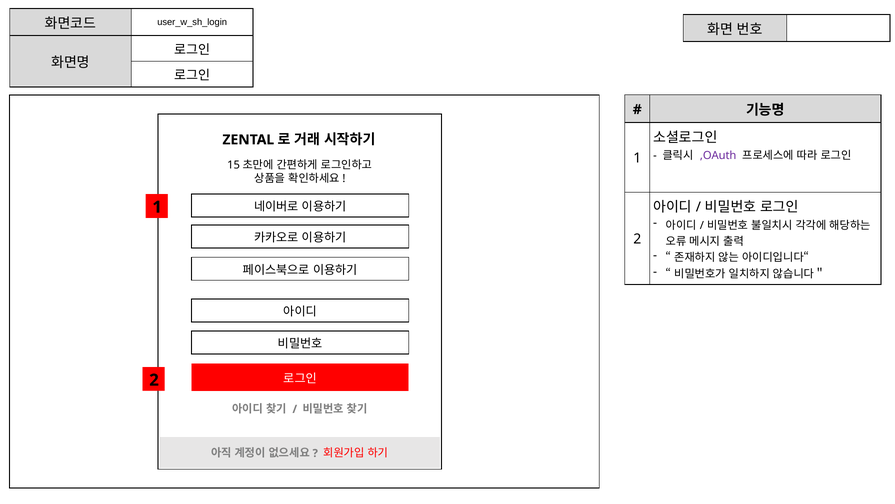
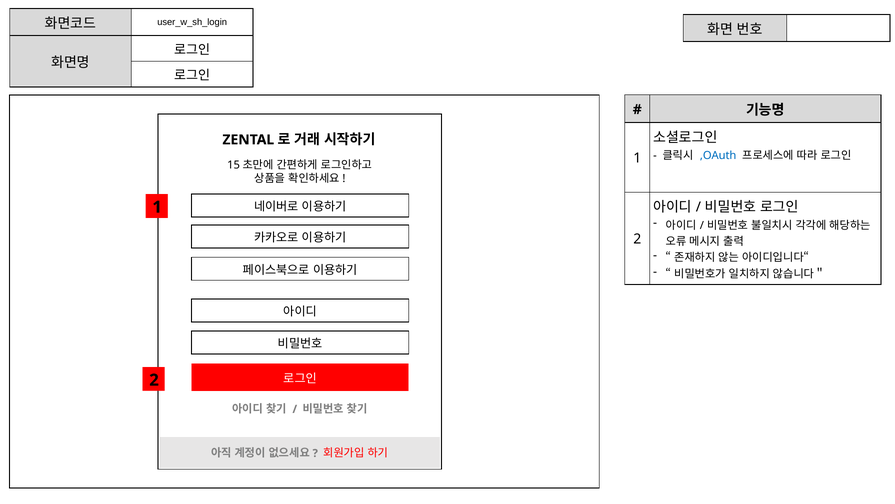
,OAuth colour: purple -> blue (718, 155)
